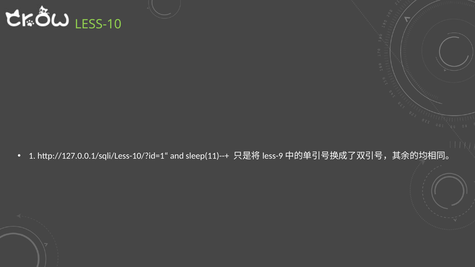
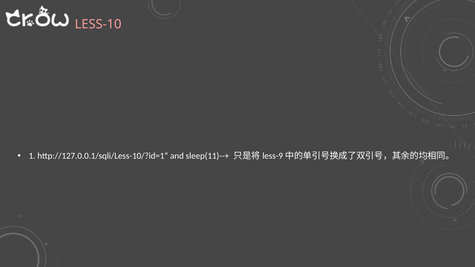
LESS-10 colour: light green -> pink (98, 24)
